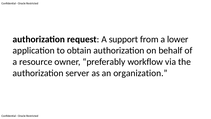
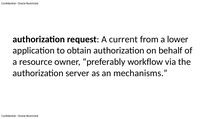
support: support -> current (123, 39)
organization: organization -> mechanisms (140, 73)
